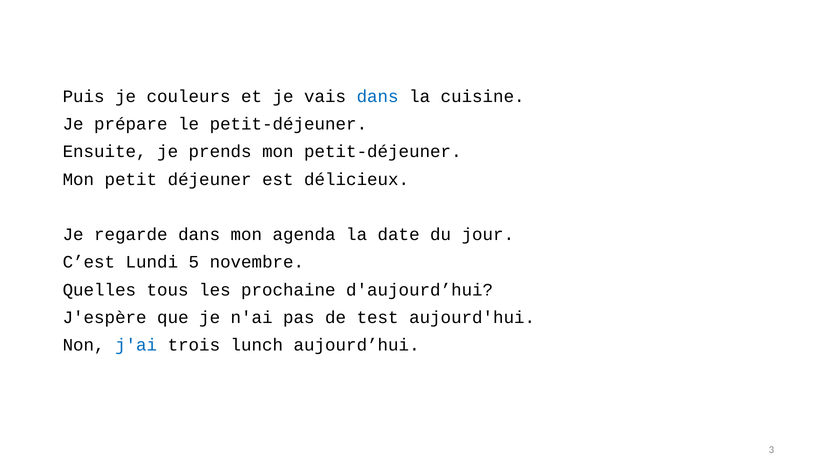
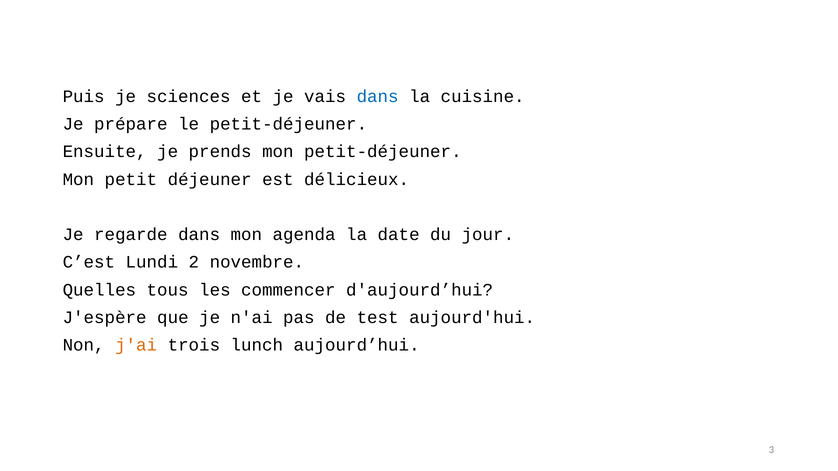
couleurs: couleurs -> sciences (189, 96)
5: 5 -> 2 (194, 262)
prochaine: prochaine -> commencer (288, 290)
j'ai colour: blue -> orange (136, 345)
